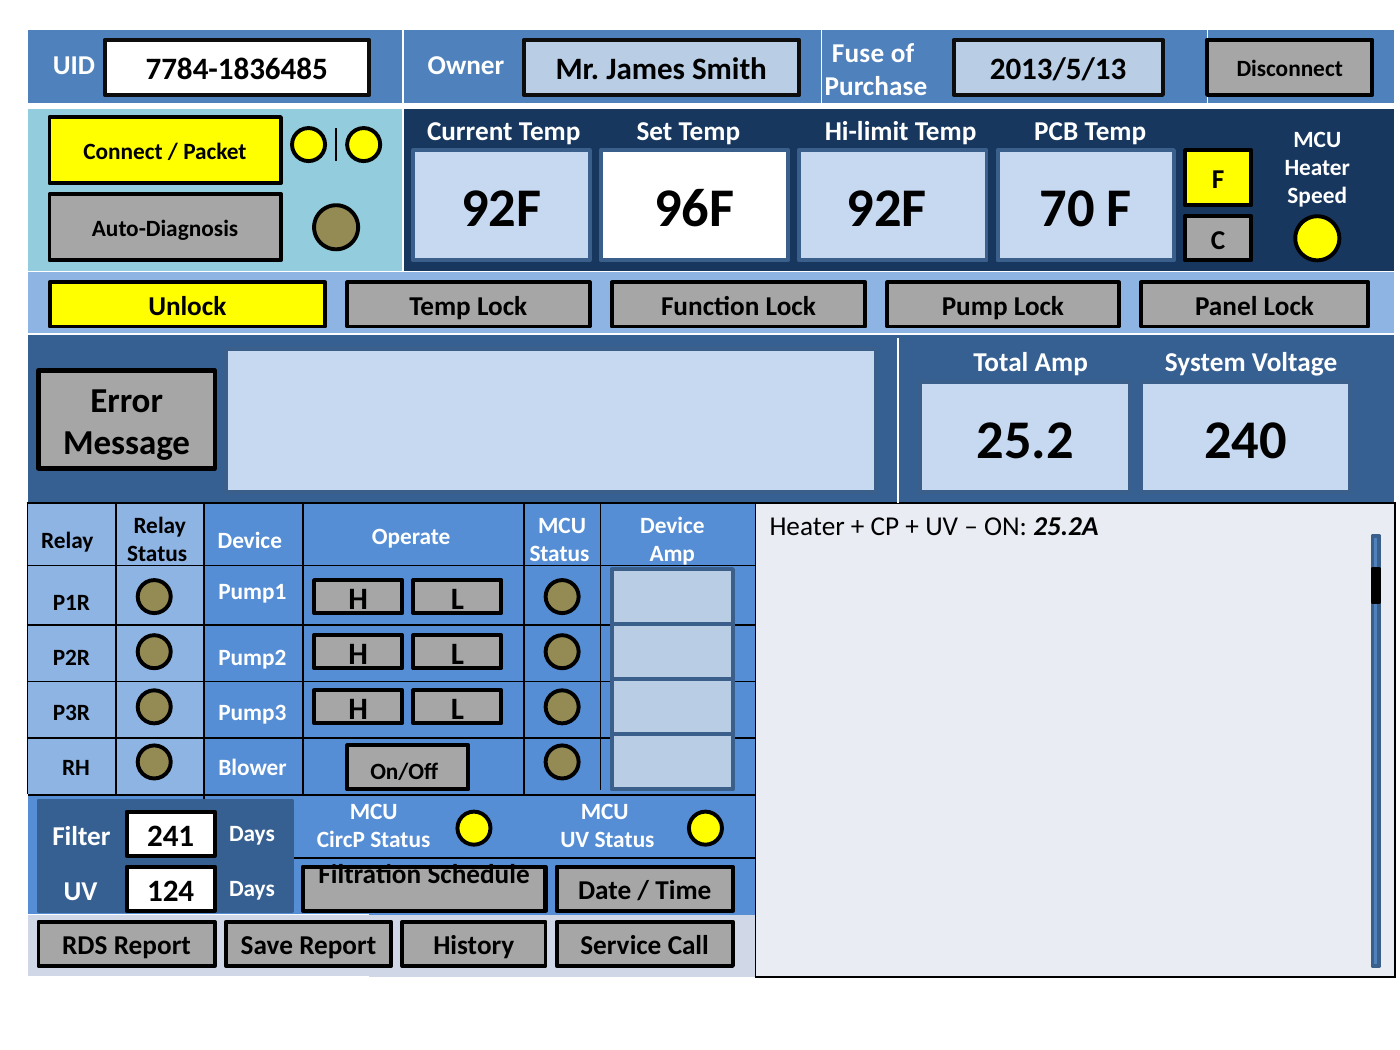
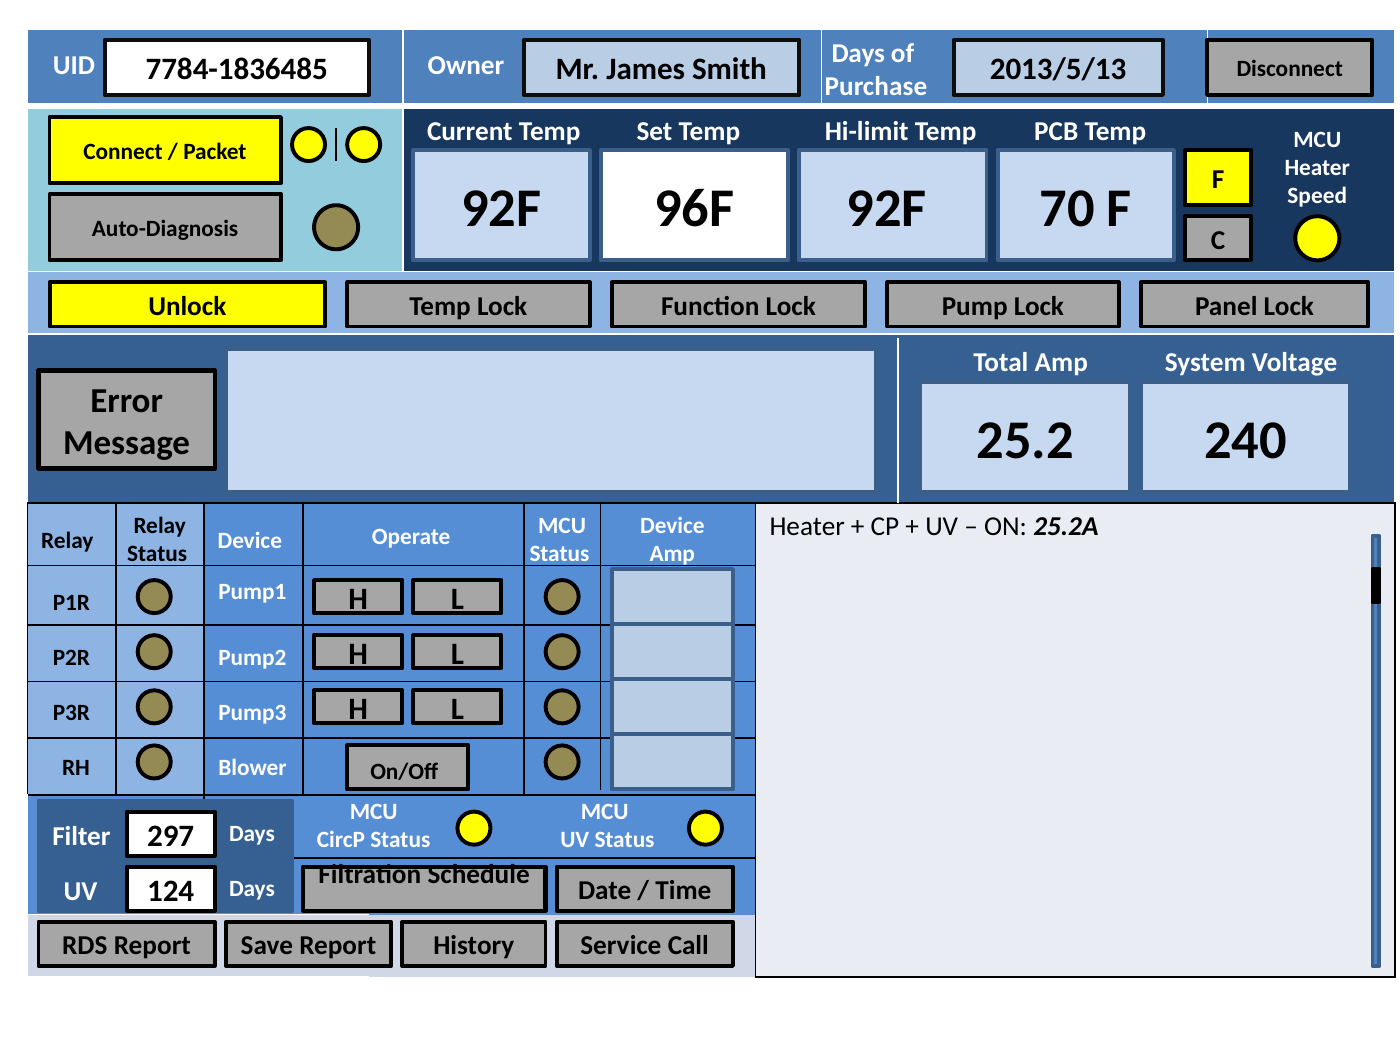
Fuse: Fuse -> Days (858, 54)
241: 241 -> 297 (171, 836)
